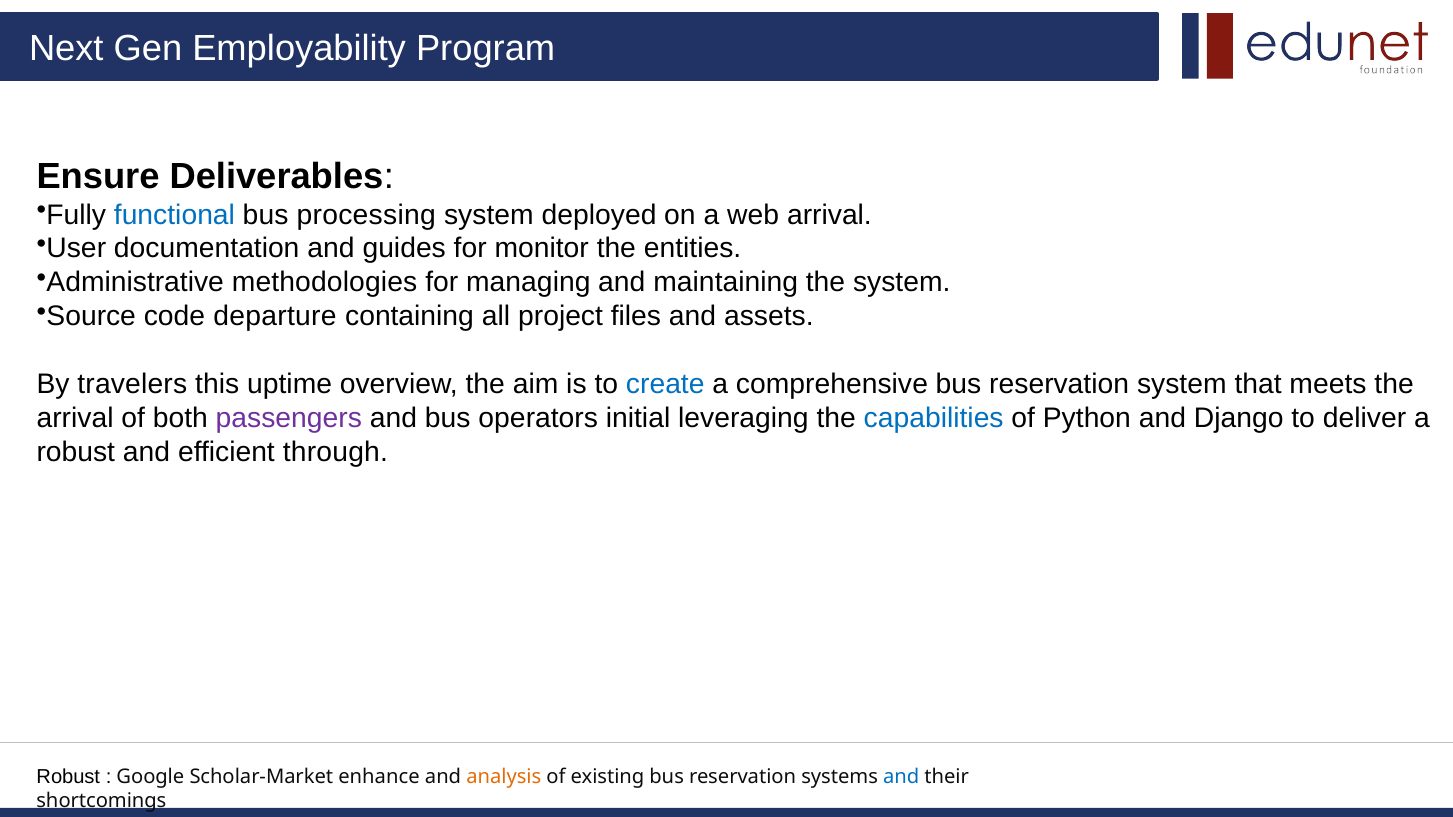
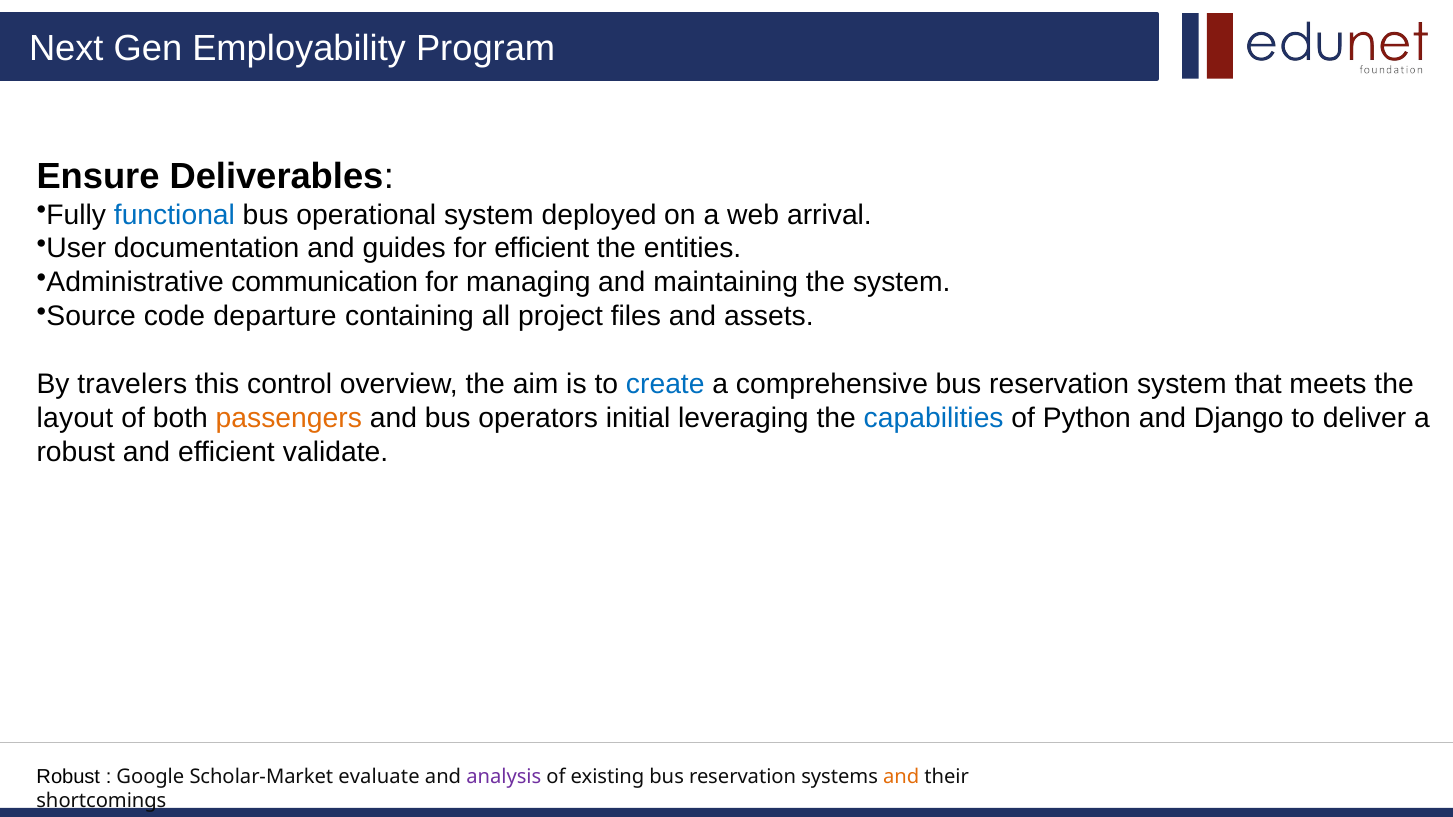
processing: processing -> operational (366, 215)
for monitor: monitor -> efficient (542, 249)
methodologies: methodologies -> communication (325, 283)
uptime: uptime -> control (290, 384)
arrival: arrival -> layout (75, 418)
passengers colour: purple -> orange (289, 418)
through: through -> validate (336, 452)
enhance: enhance -> evaluate (379, 777)
analysis colour: orange -> purple (504, 777)
and colour: blue -> orange (901, 777)
